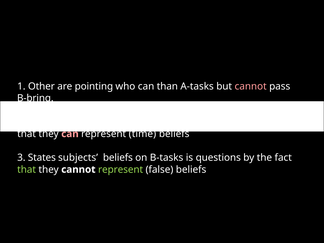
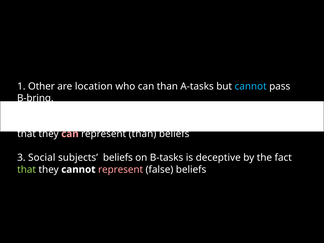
pointing: pointing -> location (94, 86)
cannot colour: pink -> light blue (251, 86)
represent time: time -> than (142, 134)
States: States -> Social (42, 158)
questions: questions -> deceptive (218, 158)
represent colour: light green -> pink (121, 169)
